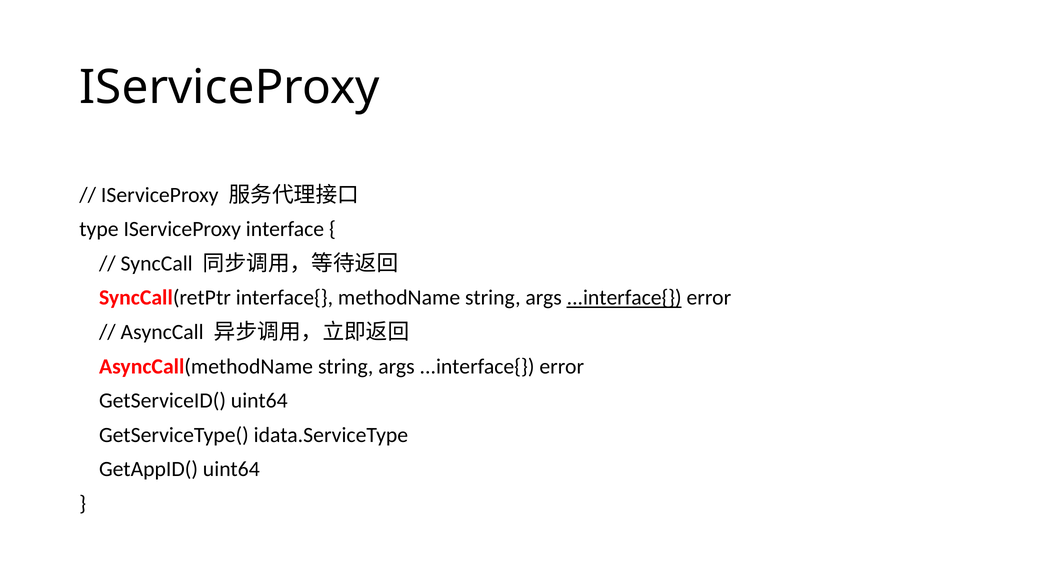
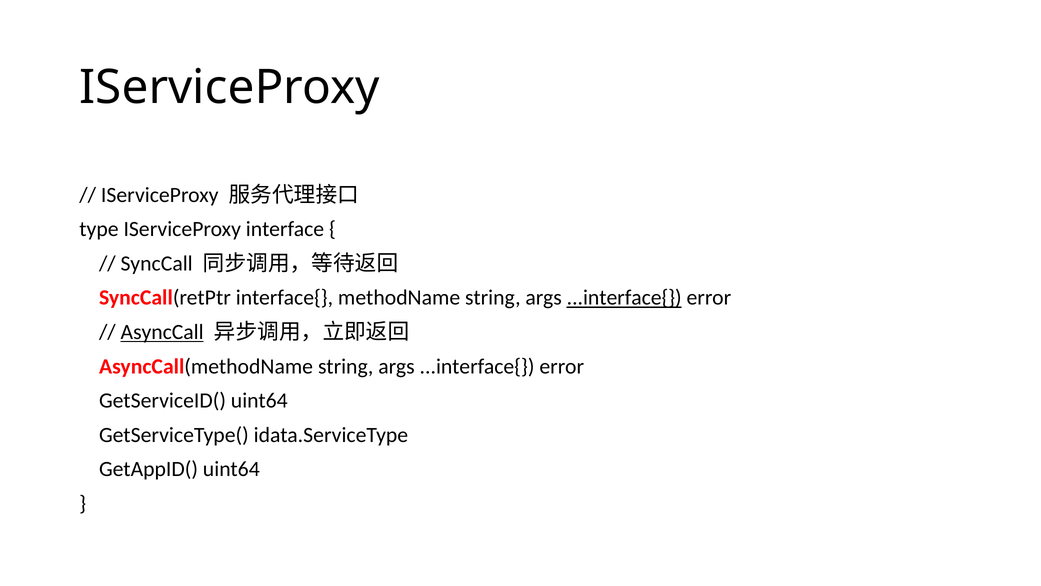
AsyncCall underline: none -> present (162, 332)
